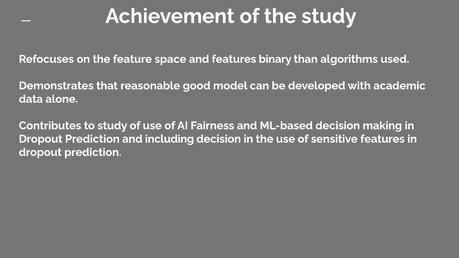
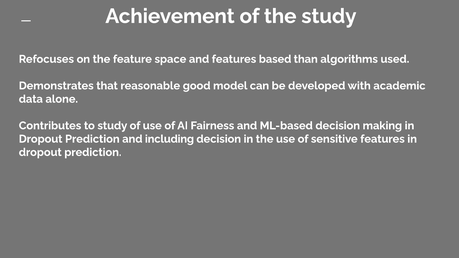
binary: binary -> based (275, 59)
